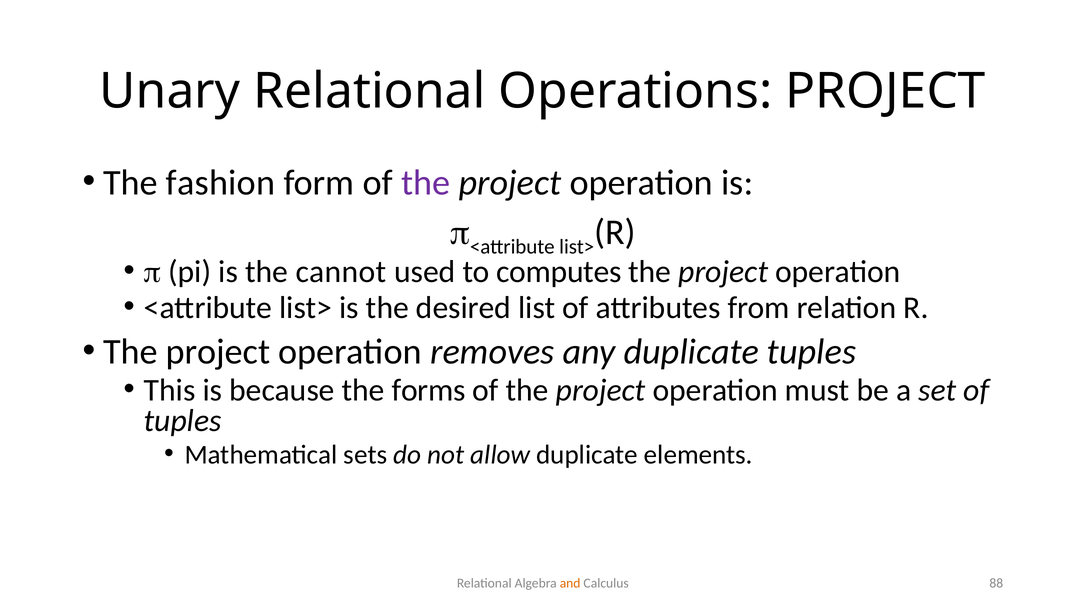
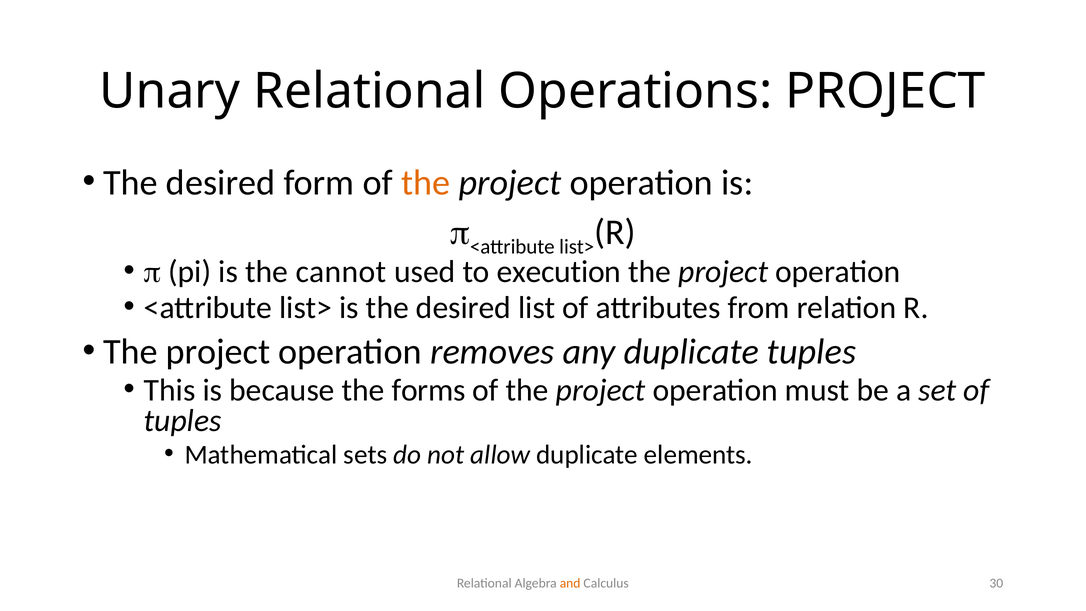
fashion: fashion -> desired (221, 183)
the colour: purple -> orange (426, 183)
computes: computes -> execution (559, 272)
88: 88 -> 30 (996, 583)
